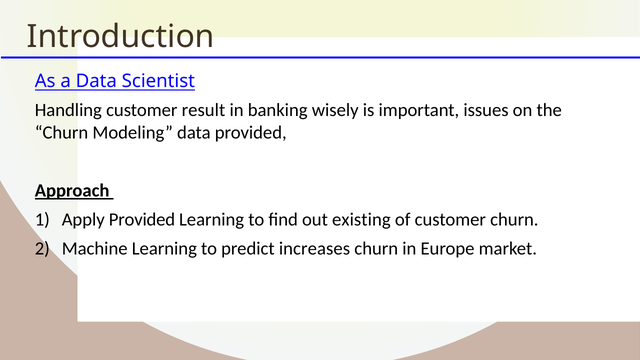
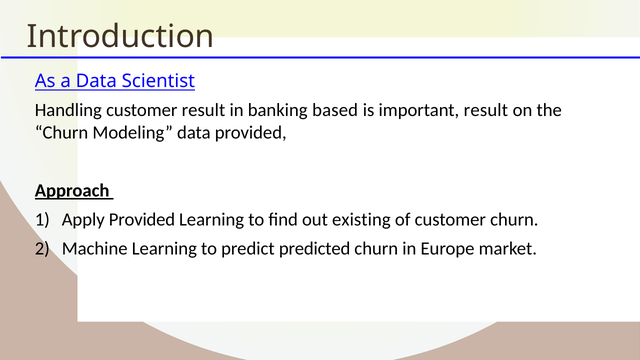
wisely: wisely -> based (335, 110)
important issues: issues -> result (486, 110)
increases: increases -> predicted (315, 249)
